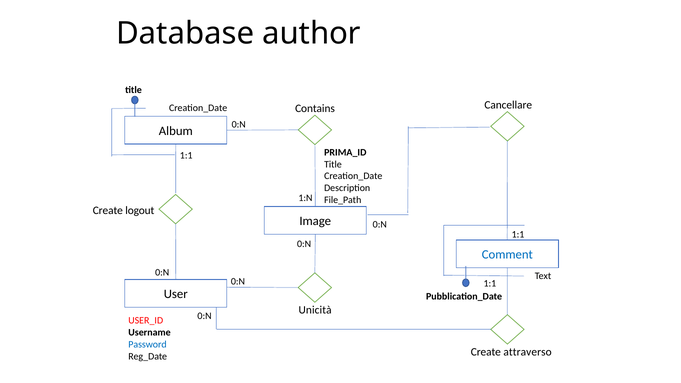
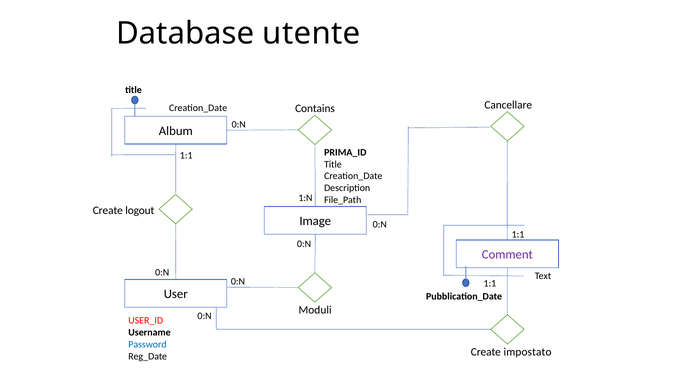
author: author -> utente (311, 34)
Comment colour: blue -> purple (507, 255)
Unicità: Unicità -> Moduli (315, 310)
attraverso: attraverso -> impostato (528, 352)
